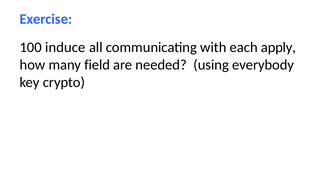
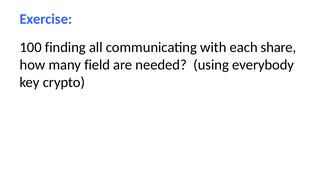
induce: induce -> finding (65, 47)
apply: apply -> share (278, 47)
